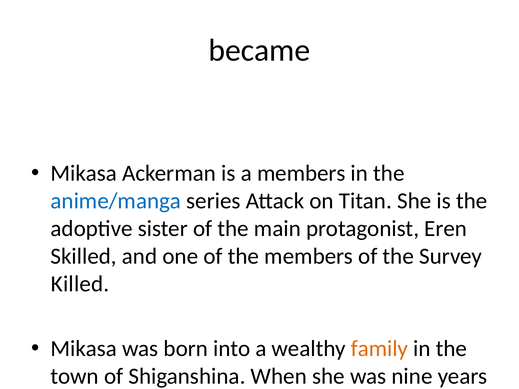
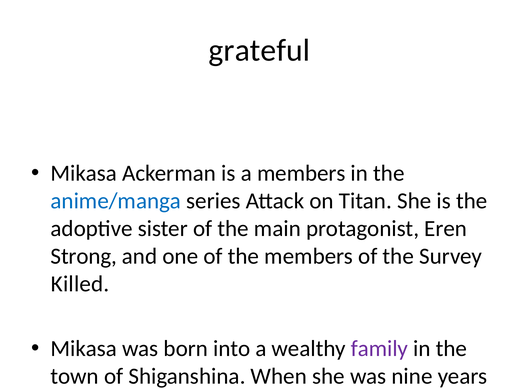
became: became -> grateful (259, 50)
Skilled: Skilled -> Strong (84, 257)
family colour: orange -> purple (379, 349)
